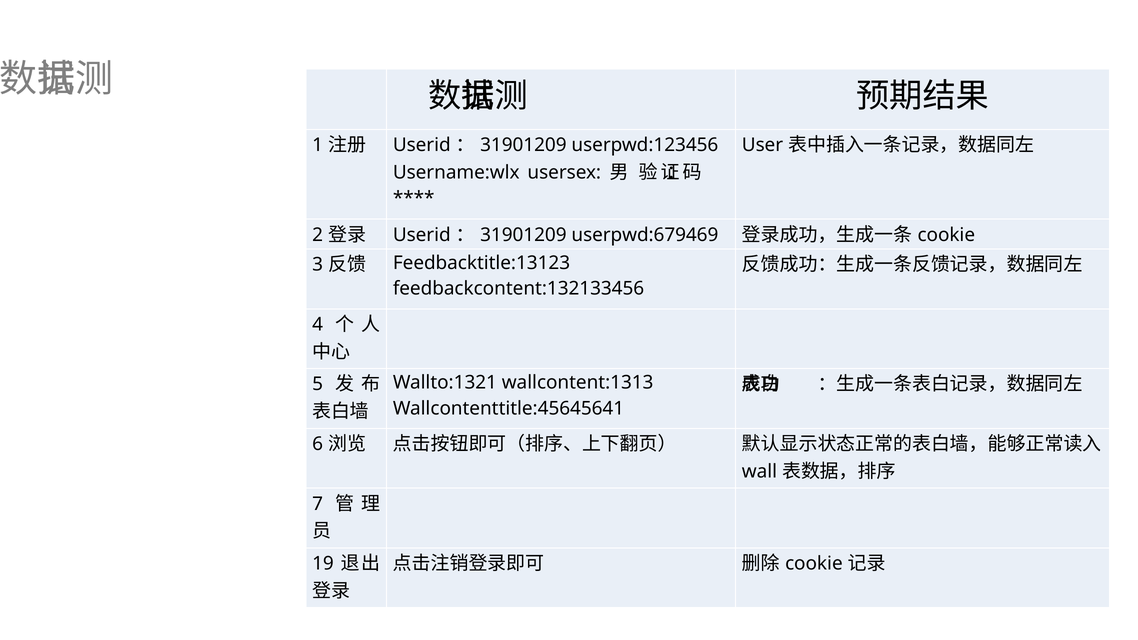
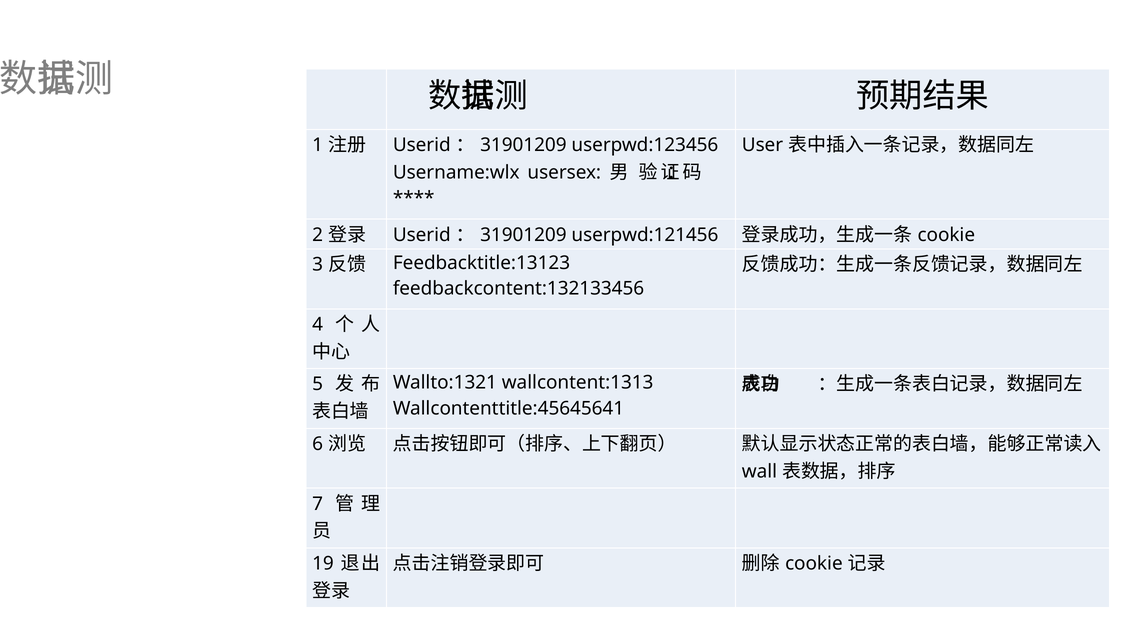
userpwd:679469: userpwd:679469 -> userpwd:121456 (645, 235)
